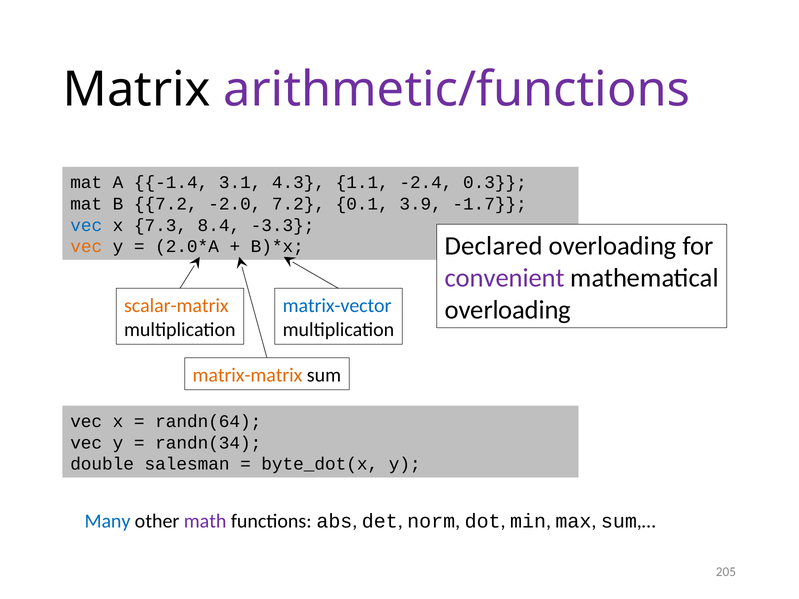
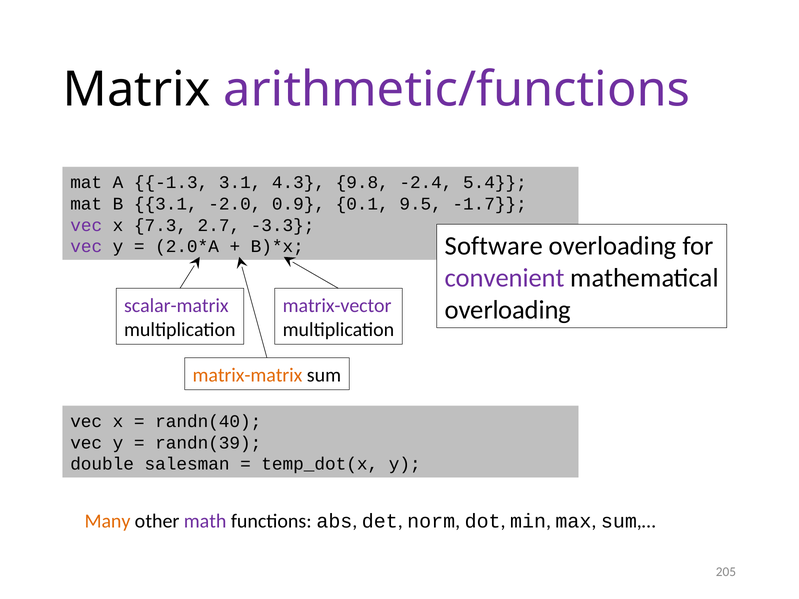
-1.4: -1.4 -> -1.3 (171, 183)
1.1: 1.1 -> 9.8 (362, 183)
0.3: 0.3 -> 5.4 (495, 183)
B 7.2: 7.2 -> 3.1 (166, 204)
-2.0 7.2: 7.2 -> 0.9 (299, 204)
3.9: 3.9 -> 9.5 (421, 204)
vec colour: blue -> purple (86, 225)
8.4: 8.4 -> 2.7 (219, 225)
Declared: Declared -> Software (494, 246)
vec colour: orange -> purple (86, 247)
scalar-matrix colour: orange -> purple (176, 306)
matrix-vector colour: blue -> purple (337, 306)
randn(64: randn(64 -> randn(40 (208, 422)
randn(34: randn(34 -> randn(39 (208, 443)
byte_dot(x: byte_dot(x -> temp_dot(x (320, 464)
Many colour: blue -> orange (107, 521)
